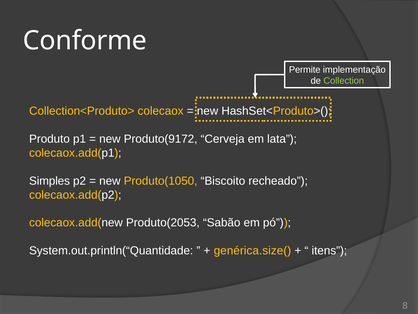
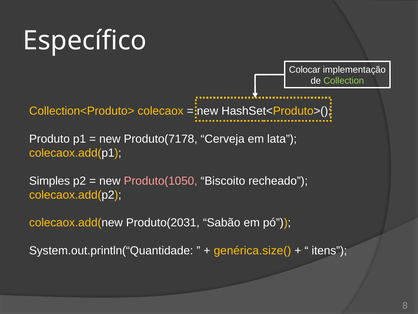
Conforme: Conforme -> Específico (85, 41)
Permite: Permite -> Colocar (305, 70)
Produto(9172: Produto(9172 -> Produto(7178 (161, 139)
Produto(1050 colour: yellow -> pink (161, 181)
Produto(2053: Produto(2053 -> Produto(2031 (163, 222)
